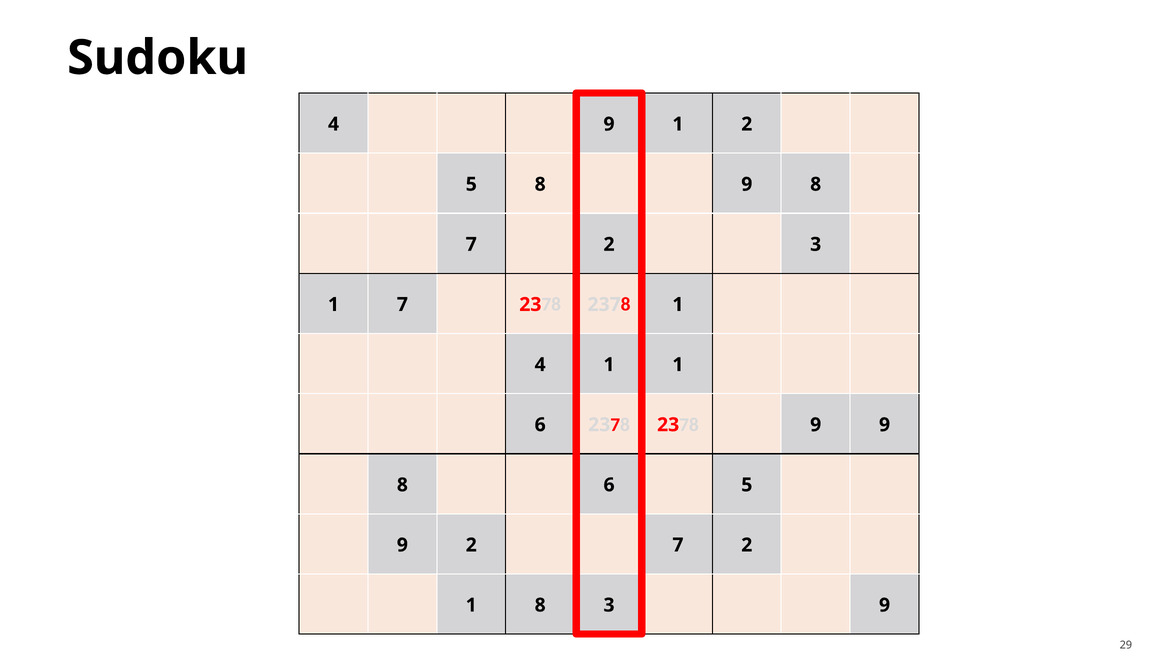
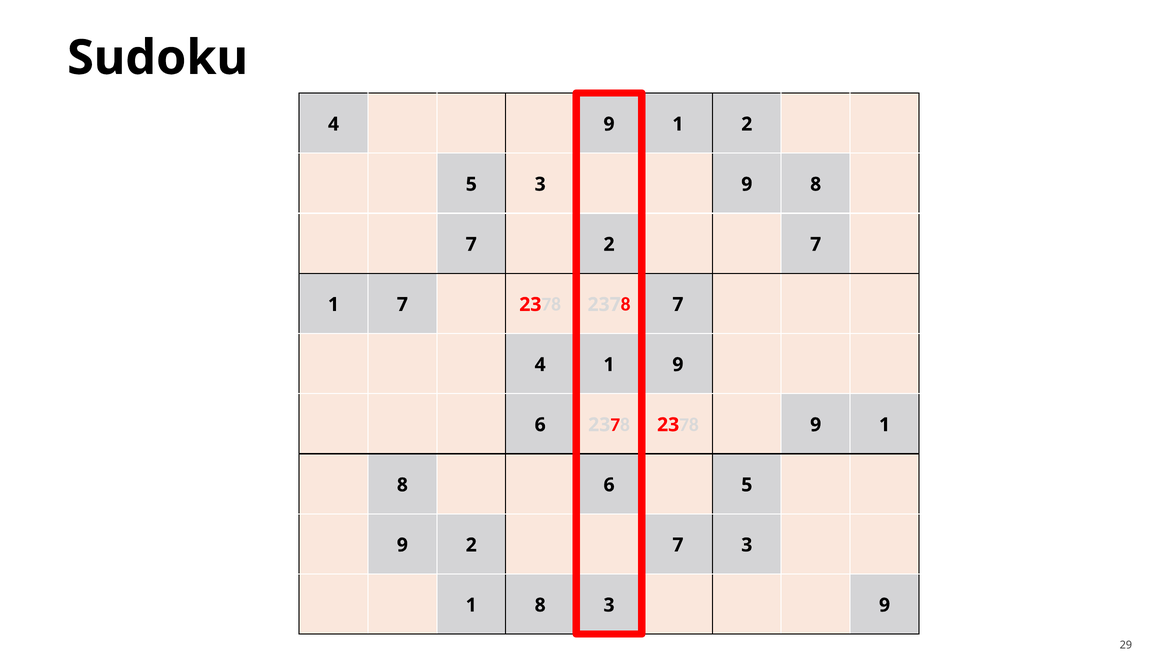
5 8: 8 -> 3 (540, 184)
7 2 3: 3 -> 7 (816, 245)
1: 1 -> 7 (678, 305)
1 1: 1 -> 9 (678, 365)
9: 9 -> 1 (885, 425)
2 7 2: 2 -> 3 (747, 545)
